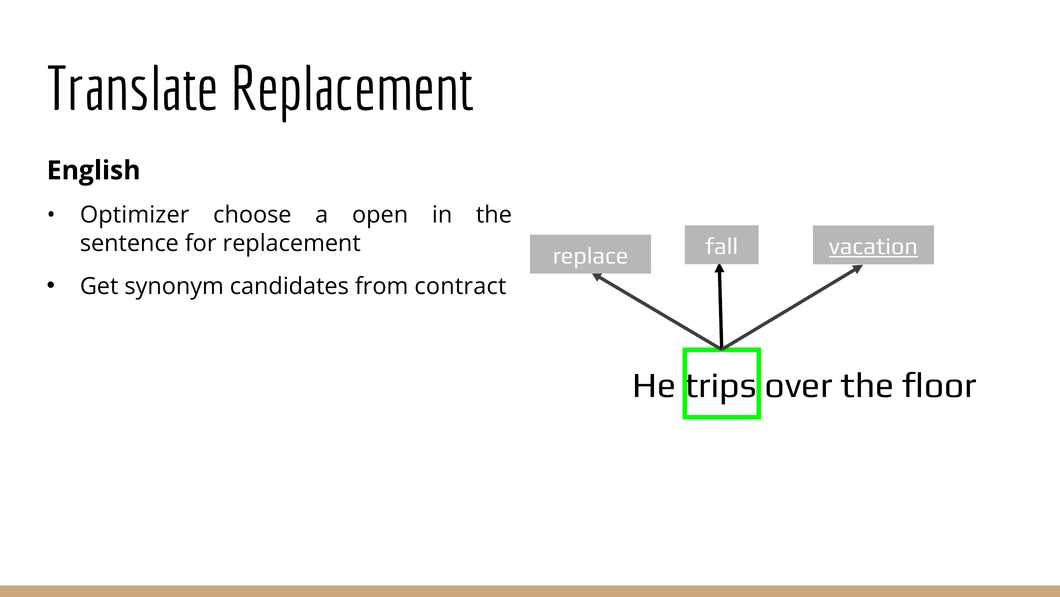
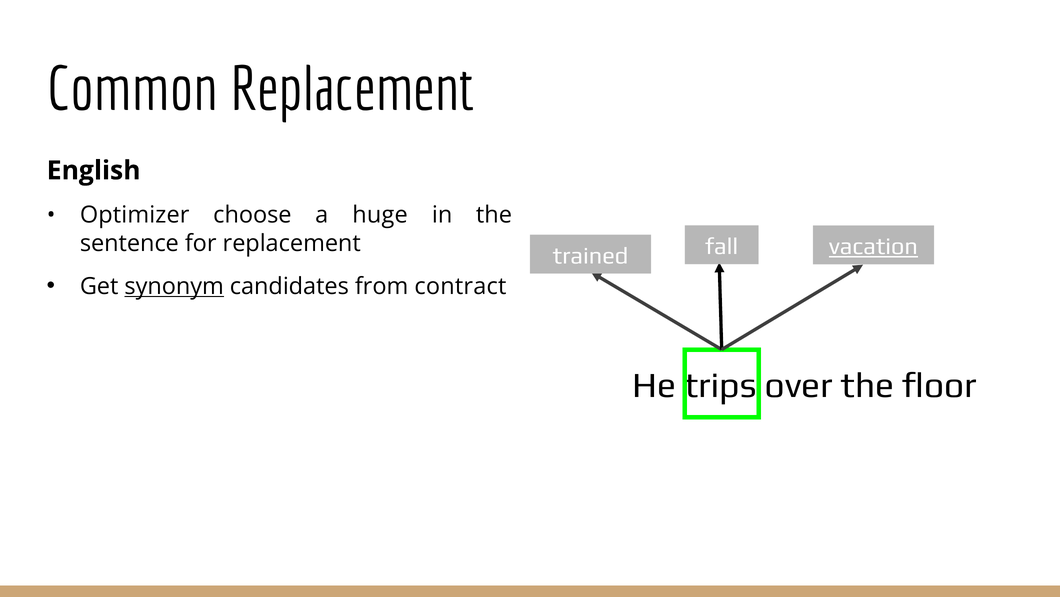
Translate: Translate -> Common (132, 90)
open: open -> huge (380, 215)
replace: replace -> trained (590, 256)
synonym underline: none -> present (174, 286)
